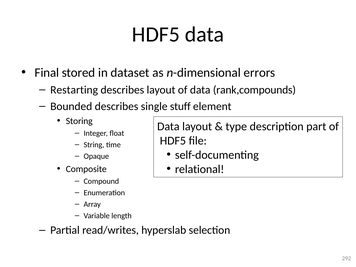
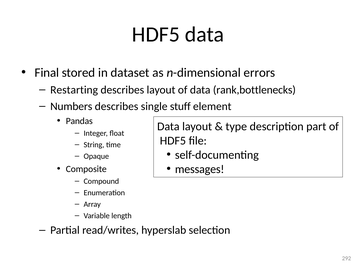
rank,compounds: rank,compounds -> rank,bottlenecks (254, 90)
Bounded: Bounded -> Numbers (71, 106)
Storing: Storing -> Pandas (79, 121)
relational: relational -> messages (200, 169)
